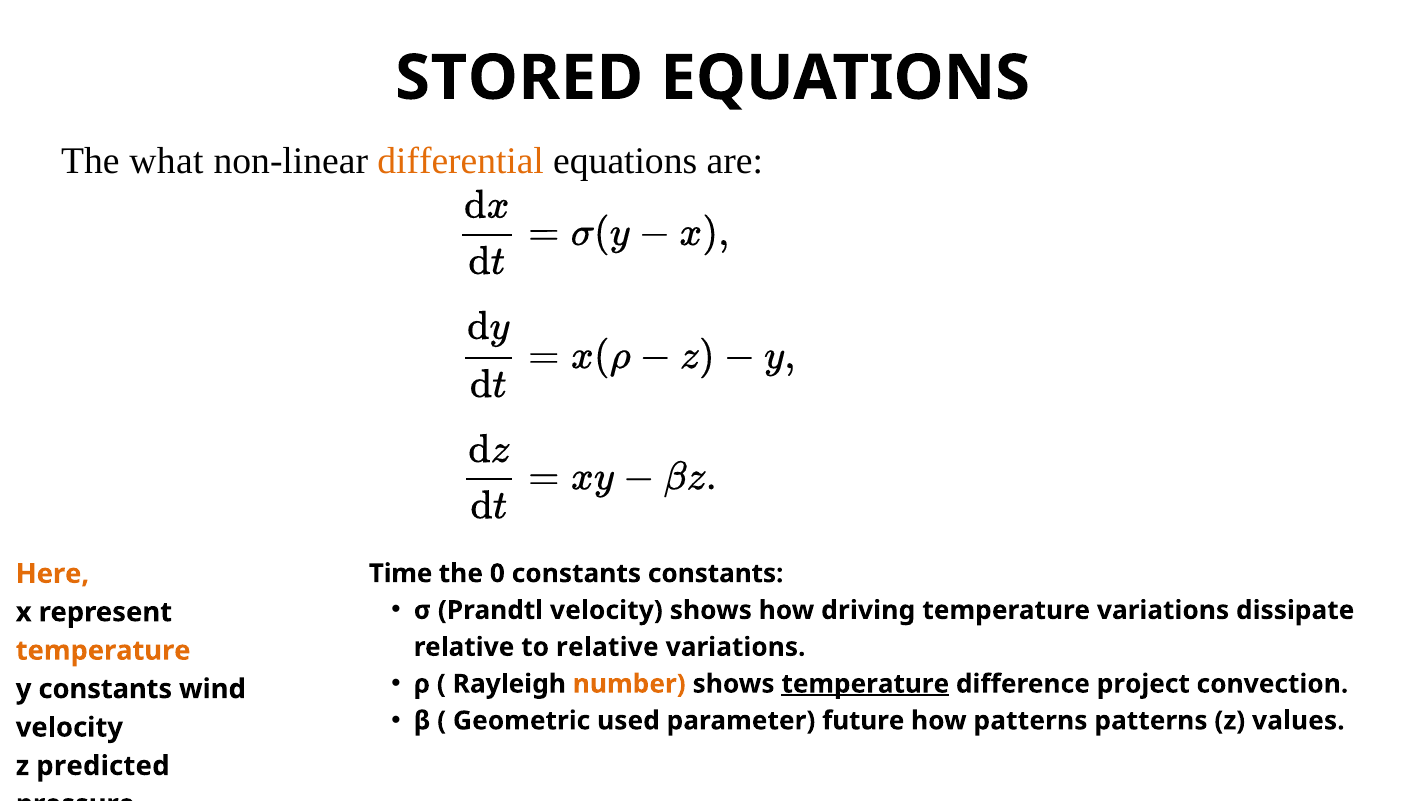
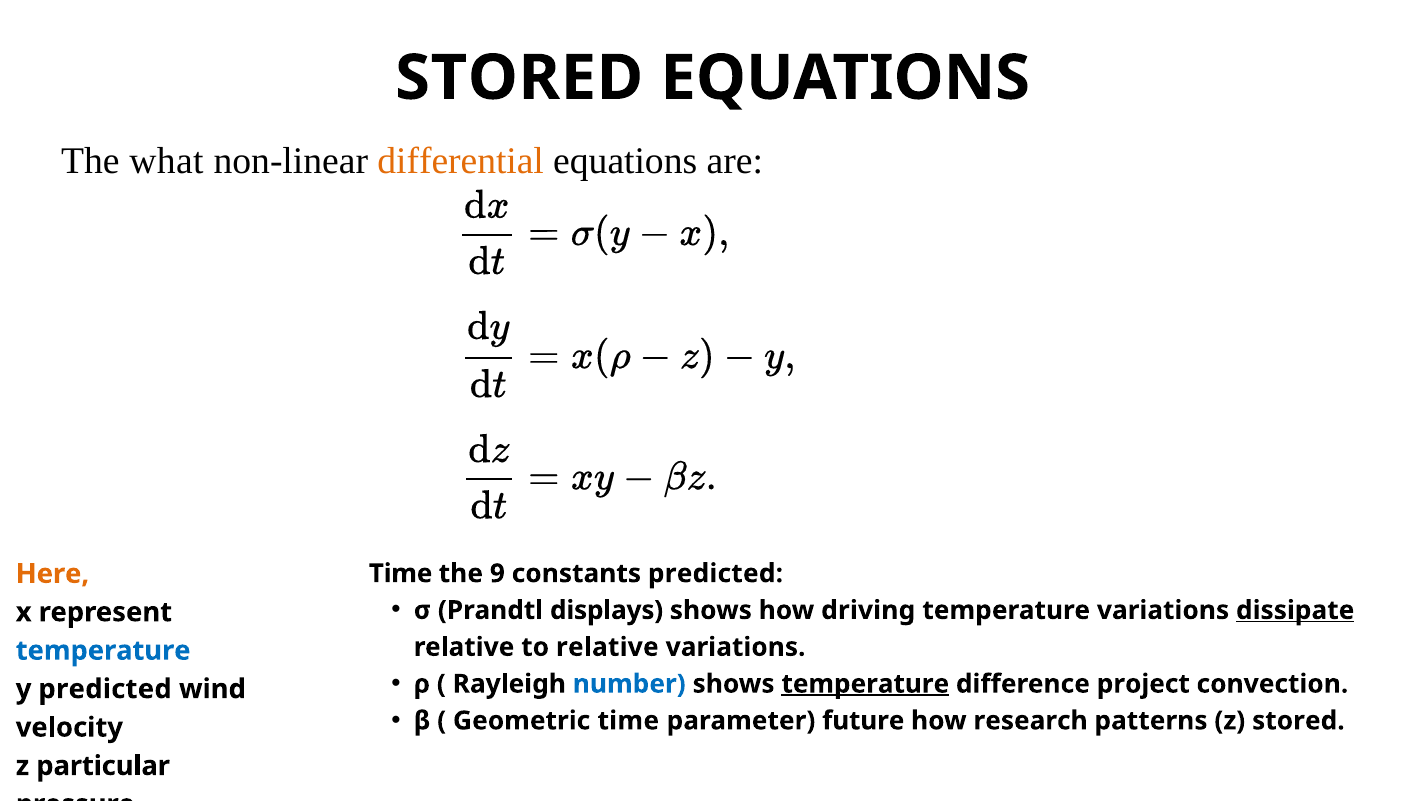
0: 0 -> 9 (497, 574)
constants constants: constants -> predicted (715, 574)
Prandtl velocity: velocity -> displays (607, 611)
dissipate underline: none -> present (1295, 611)
temperature colour: orange -> blue (103, 651)
number colour: orange -> blue (629, 684)
y constants: constants -> predicted (105, 690)
Geometric used: used -> time (628, 721)
how patterns: patterns -> research (1031, 721)
z values: values -> stored (1298, 721)
predicted: predicted -> particular (103, 766)
